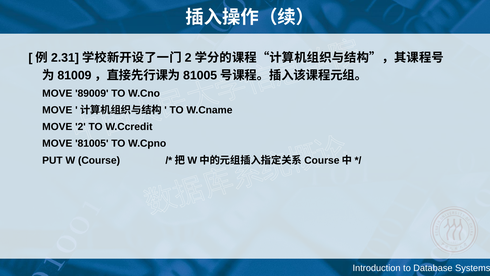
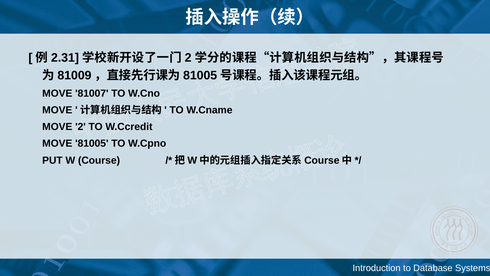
89009: 89009 -> 81007 (92, 93)
